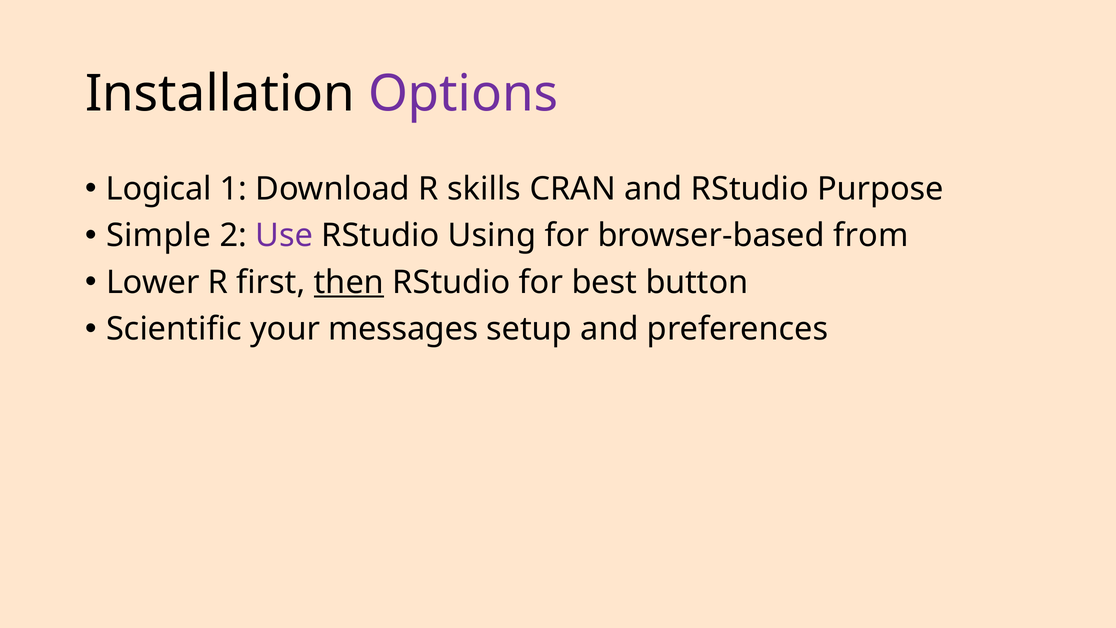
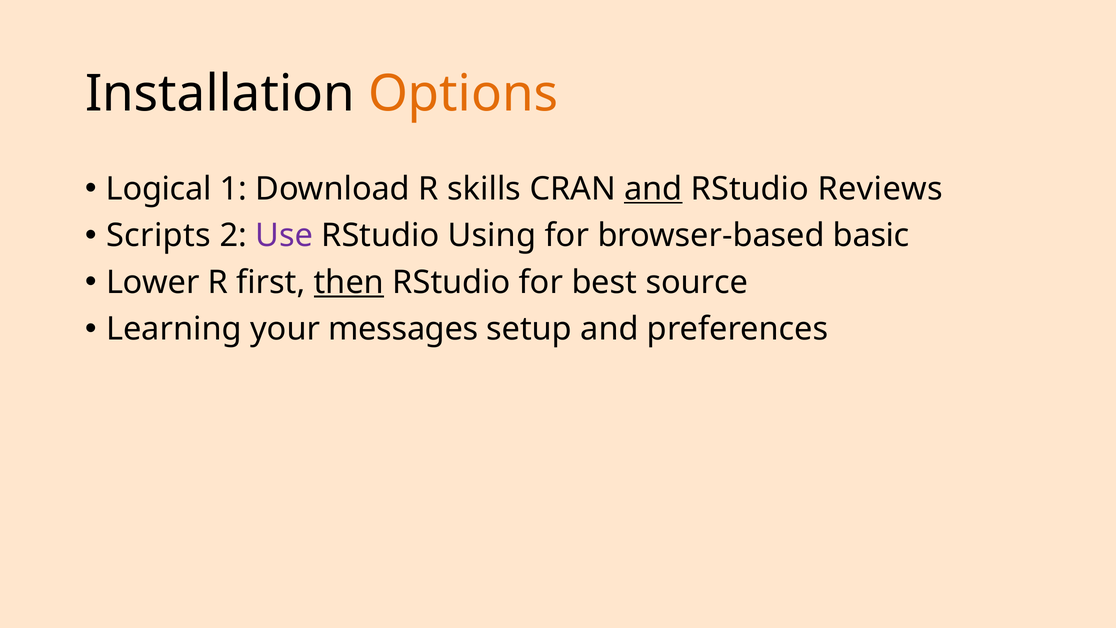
Options colour: purple -> orange (463, 94)
and underline: none -> present (653, 189)
Purpose: Purpose -> Reviews (880, 189)
Simple: Simple -> Scripts (158, 235)
from: from -> basic (871, 235)
button: button -> source (697, 282)
Scientific: Scientific -> Learning (174, 329)
